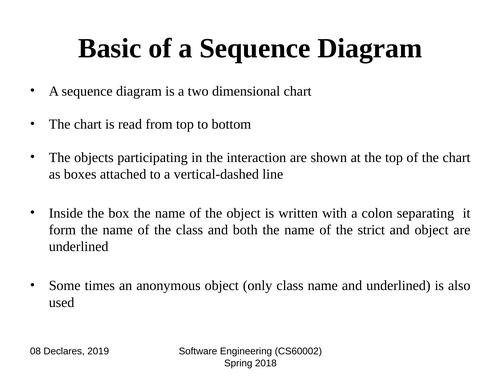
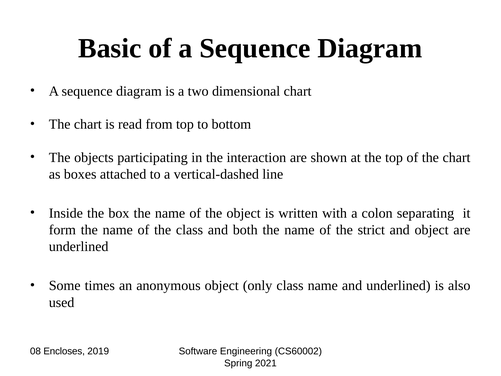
Declares: Declares -> Encloses (64, 351)
2018: 2018 -> 2021 (266, 363)
